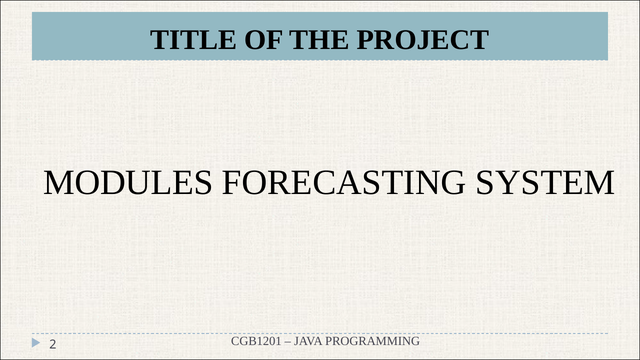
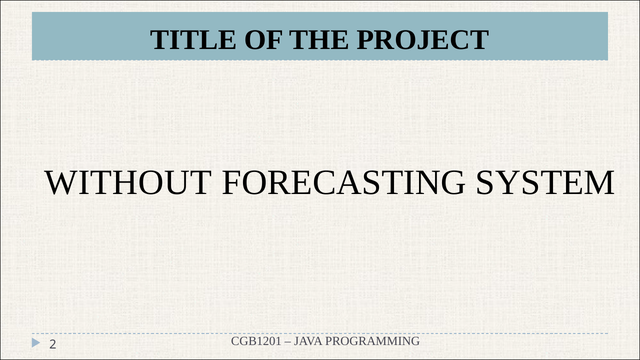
MODULES: MODULES -> WITHOUT (128, 183)
